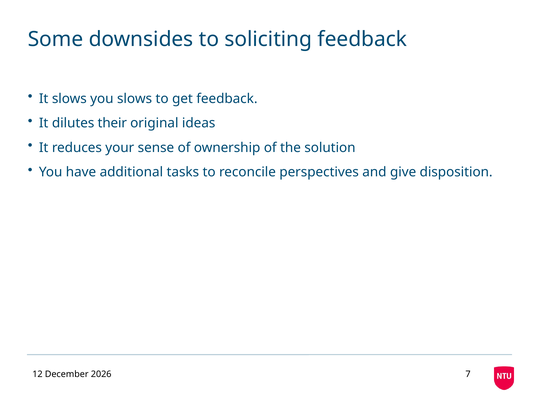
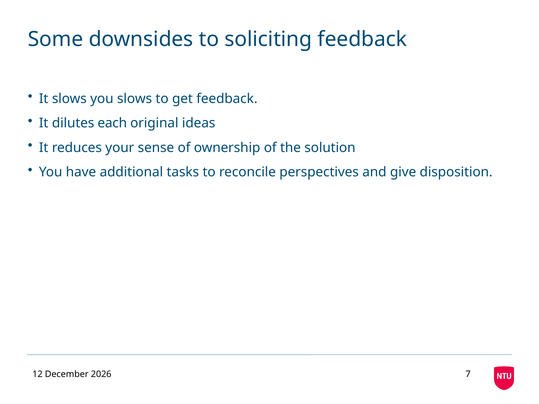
their: their -> each (112, 123)
